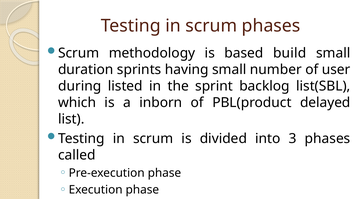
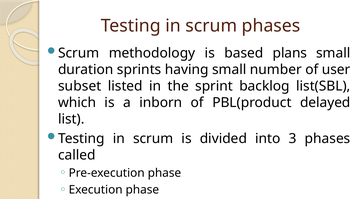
build: build -> plans (290, 53)
during: during -> subset (80, 86)
